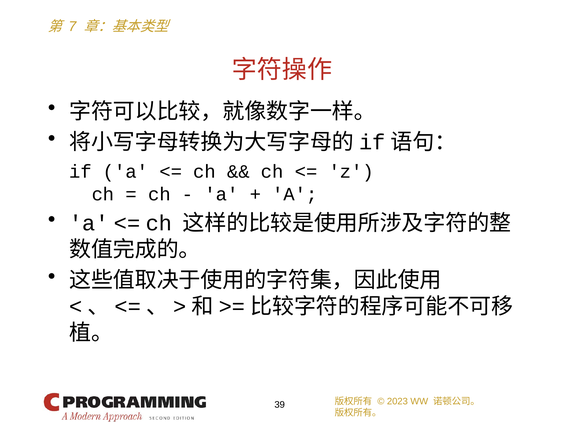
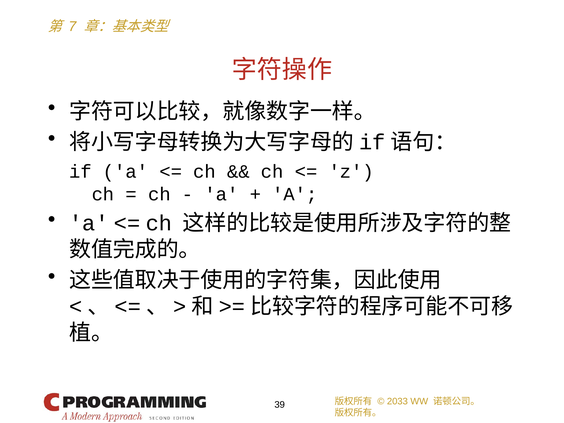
2023: 2023 -> 2033 (397, 402)
